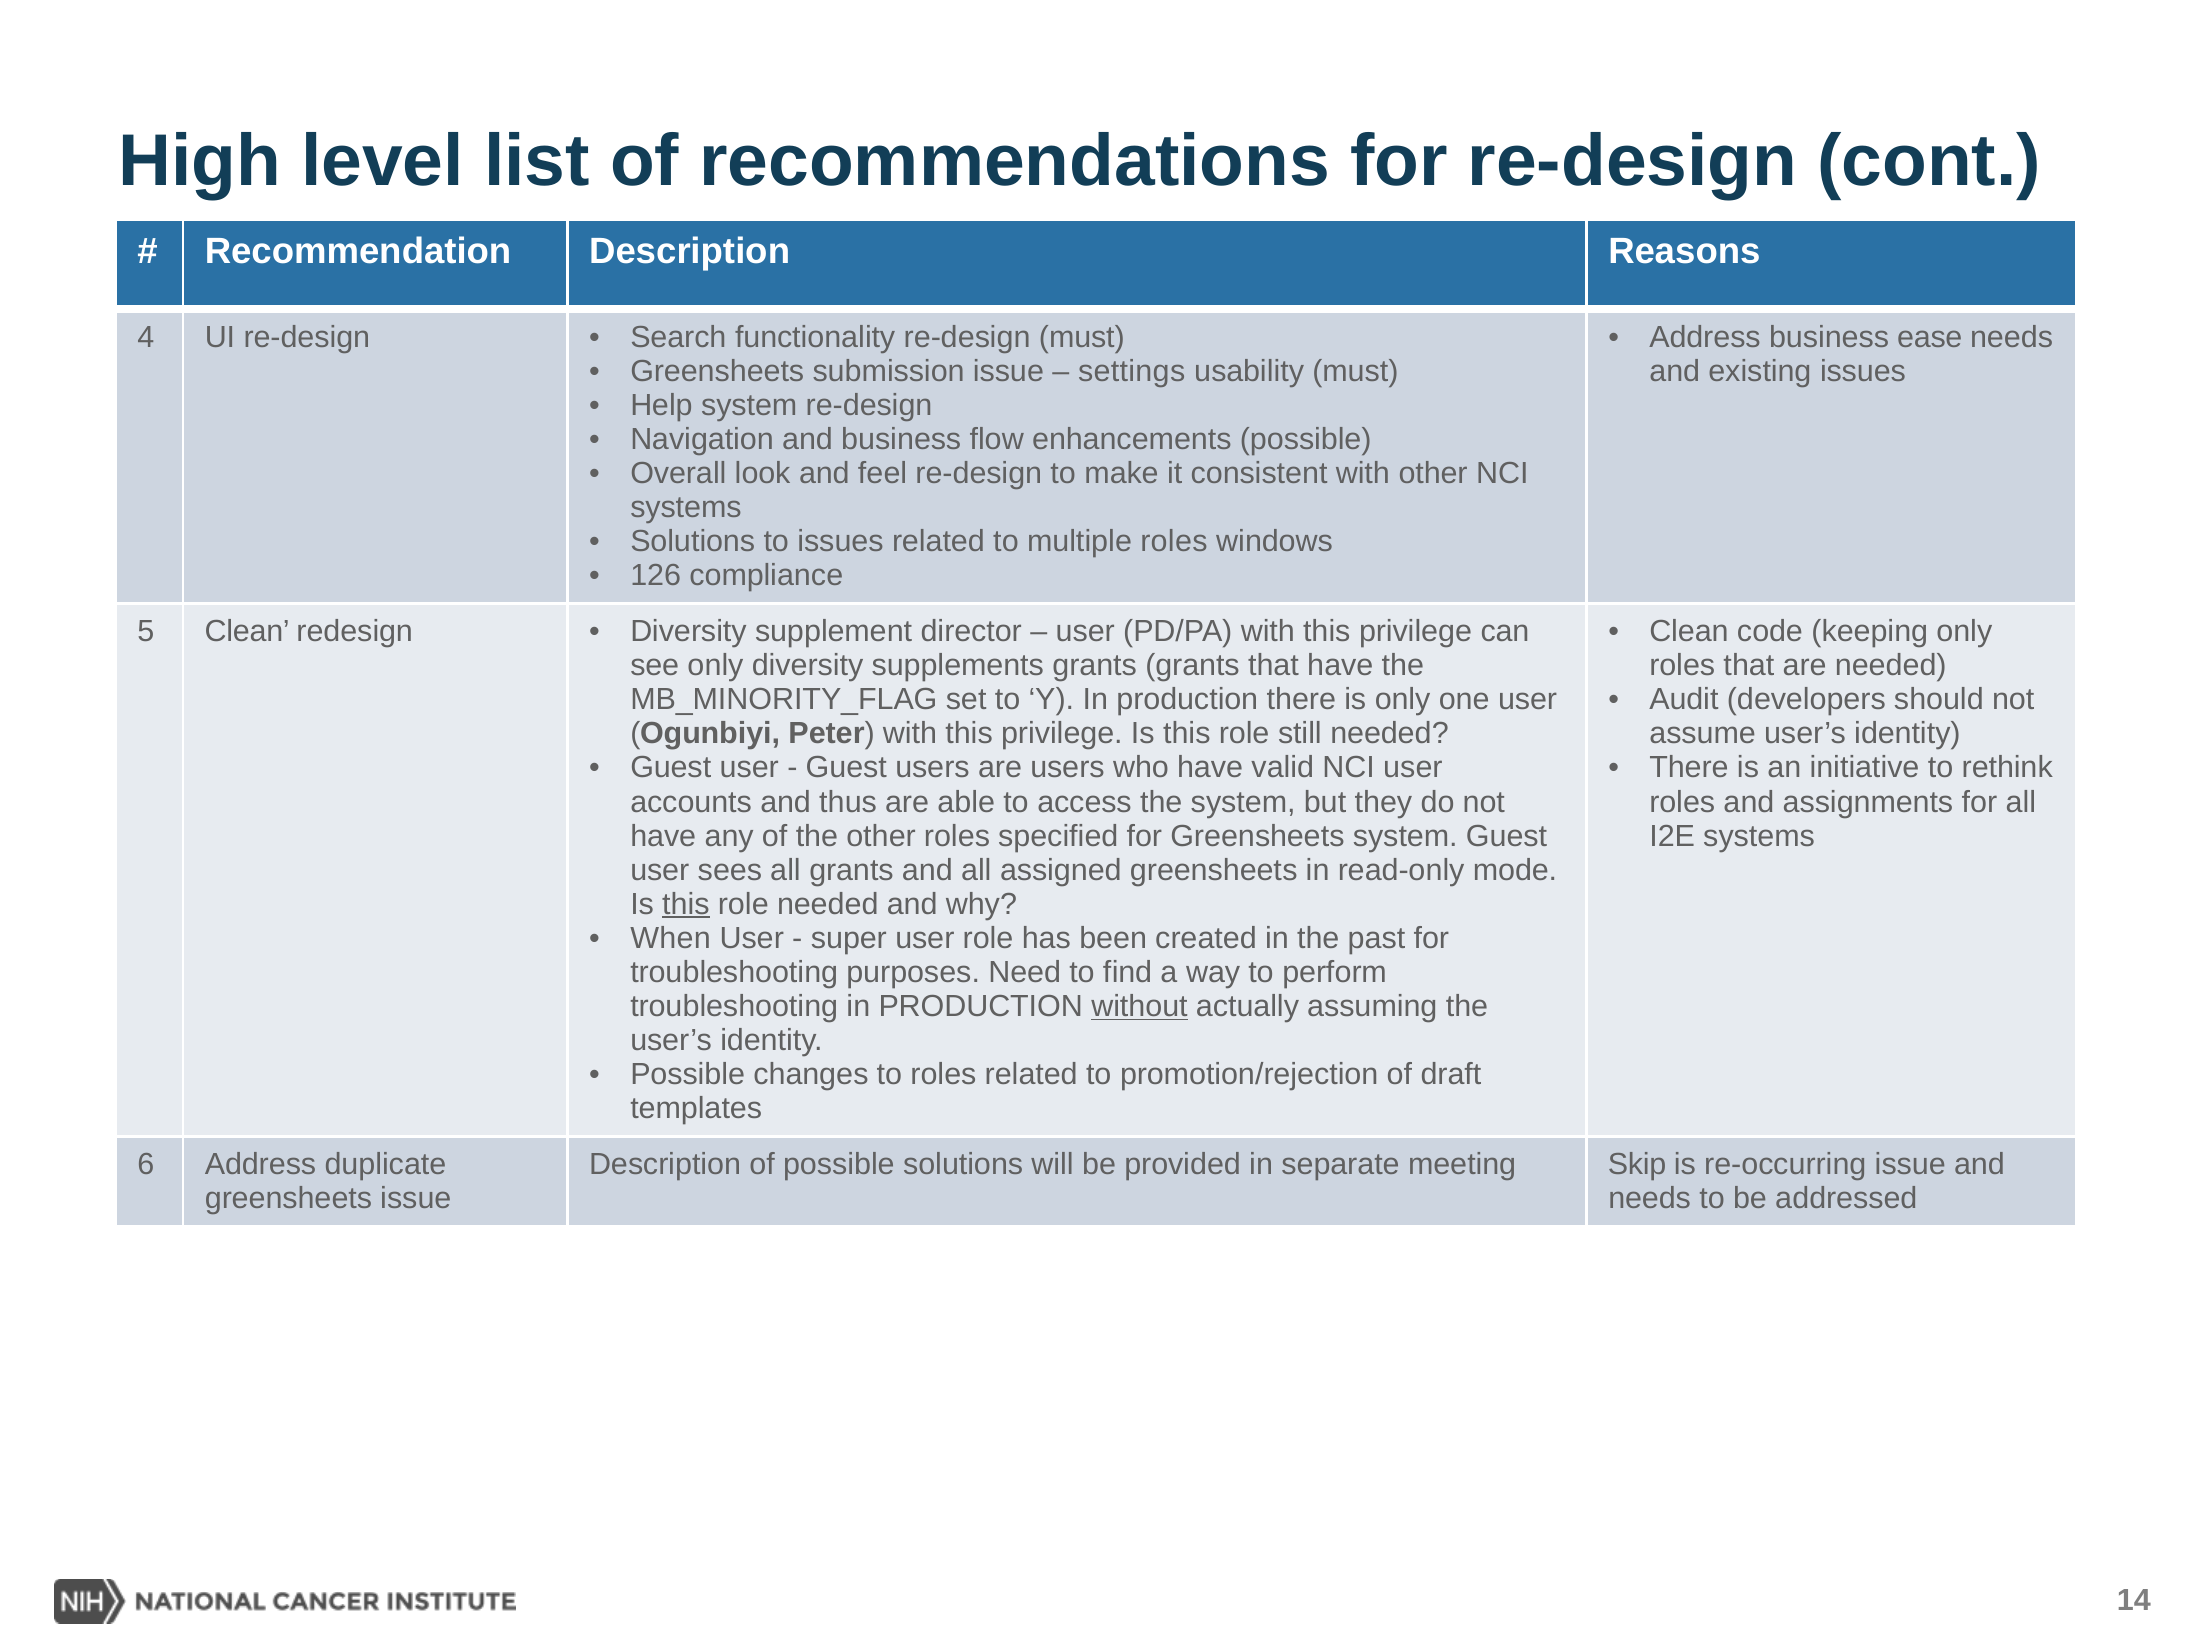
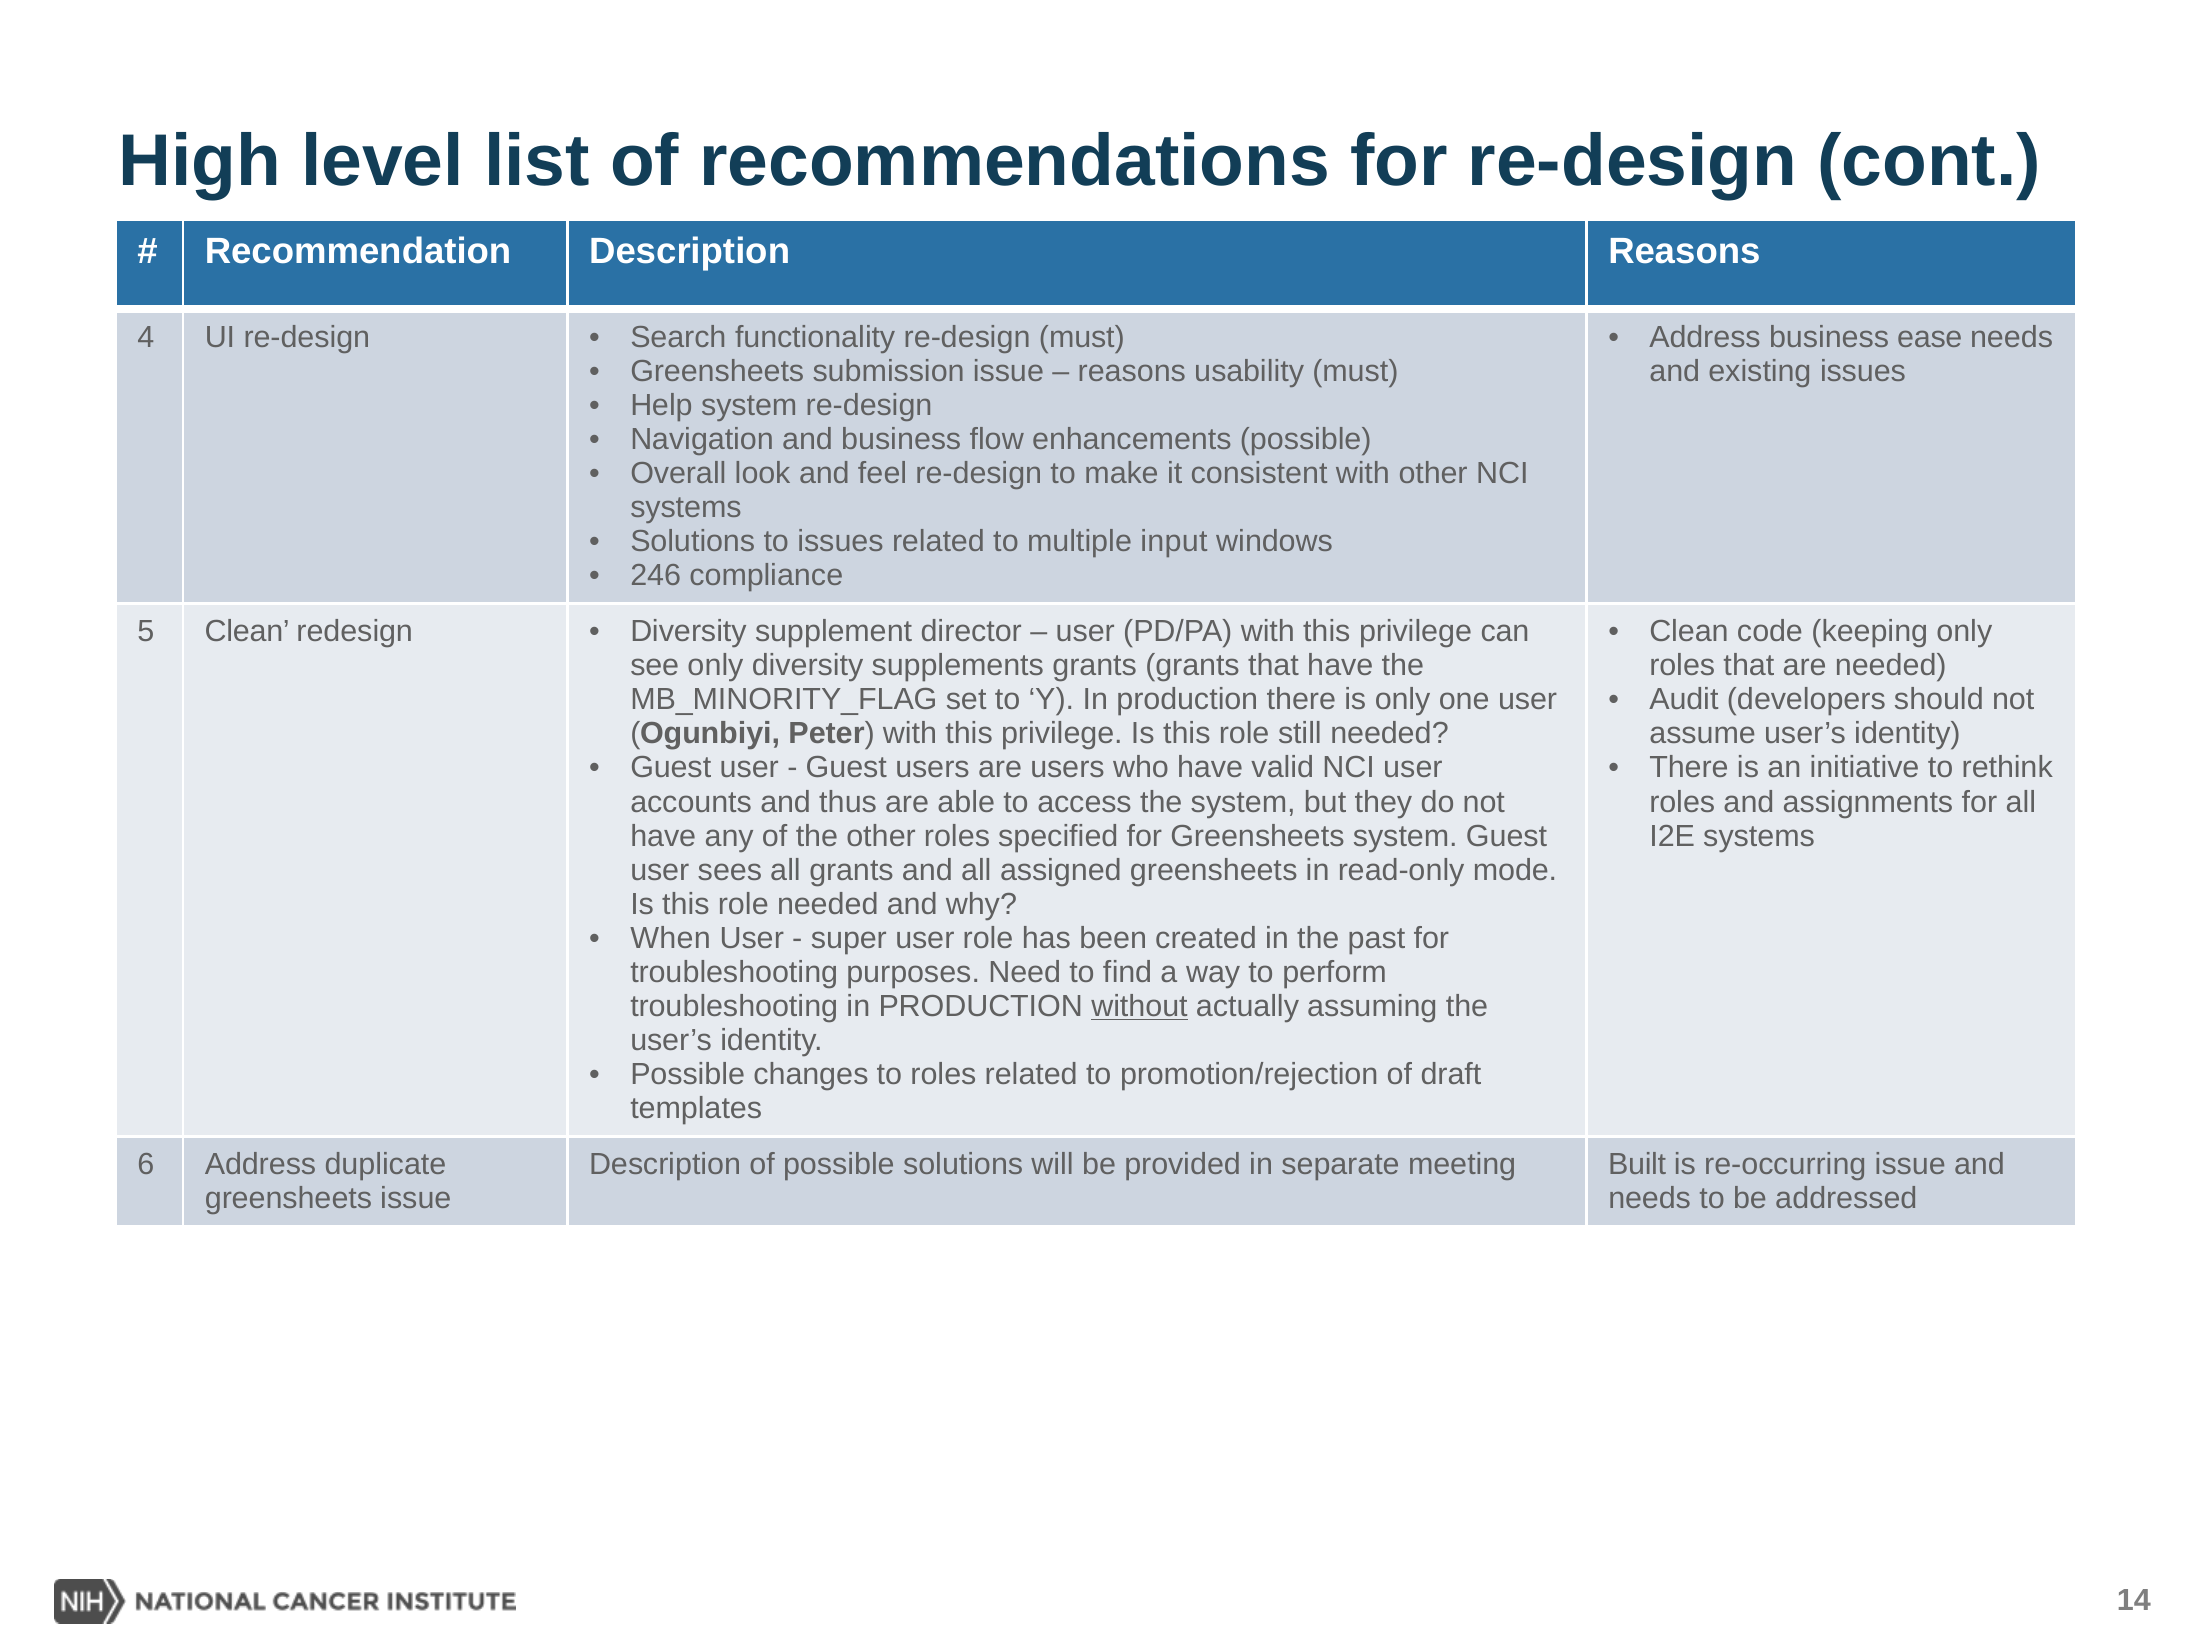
settings: settings -> reasons (1132, 371)
multiple roles: roles -> input (1174, 541)
126: 126 -> 246 (656, 576)
this underline: present -> none (686, 904)
Skip: Skip -> Built (1637, 1165)
